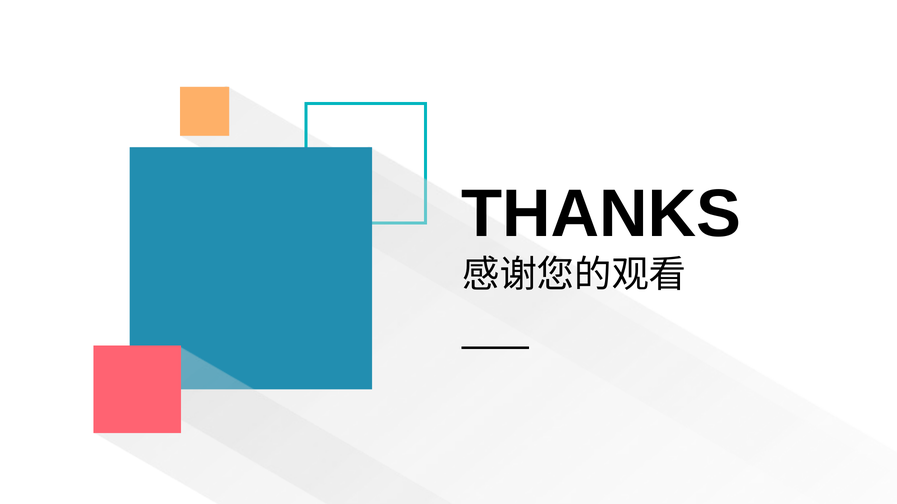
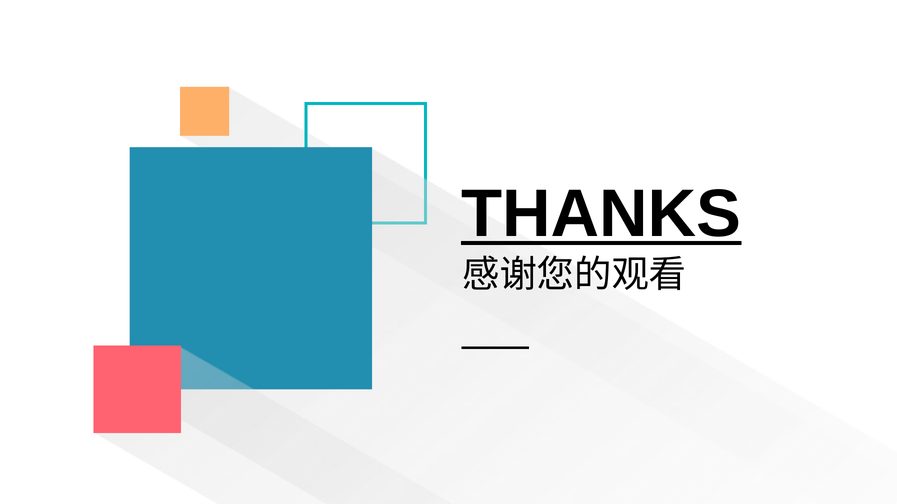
THANKS underline: none -> present (601, 214)
